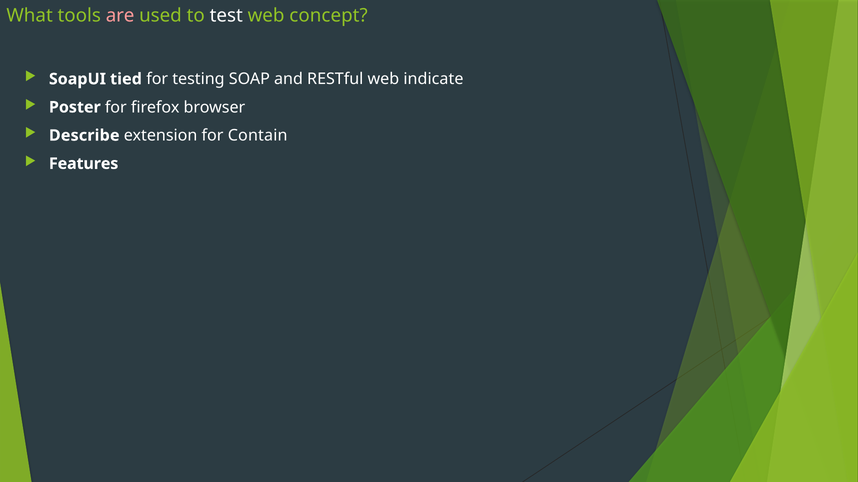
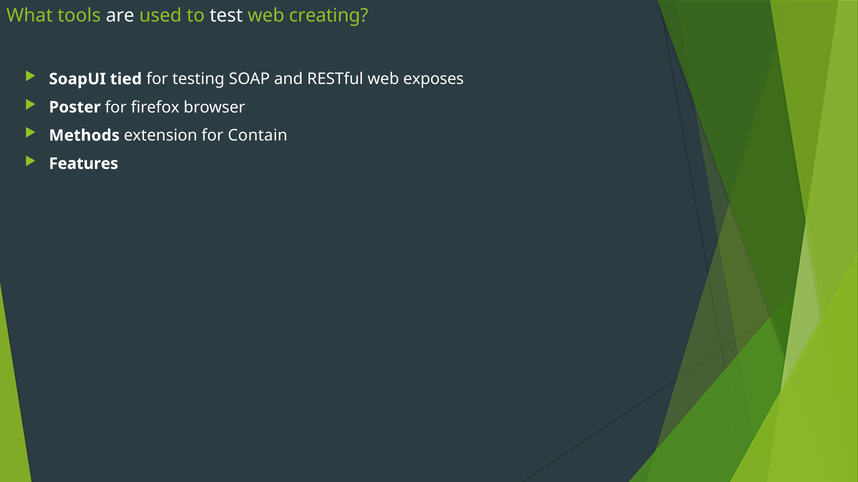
are colour: pink -> white (120, 16)
concept: concept -> creating (329, 16)
indicate: indicate -> exposes (434, 79)
Describe: Describe -> Methods (84, 136)
